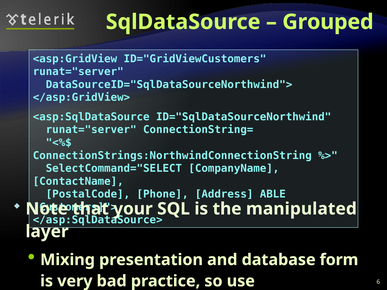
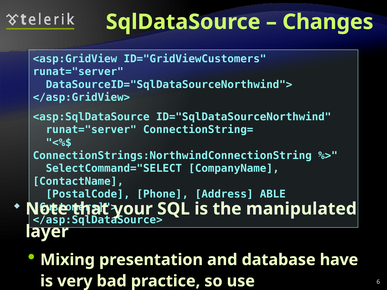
Grouped: Grouped -> Changes (328, 22)
form: form -> have (339, 260)
